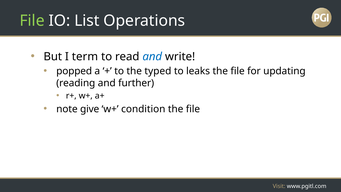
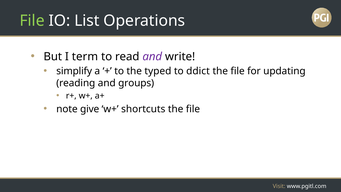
and colour: blue -> purple (152, 56)
popped: popped -> simplify (74, 71)
leaks: leaks -> ddict (198, 71)
further: further -> groups (136, 83)
condition: condition -> shortcuts (143, 109)
